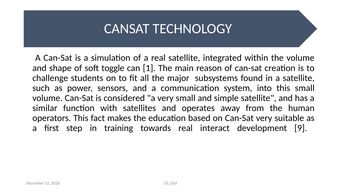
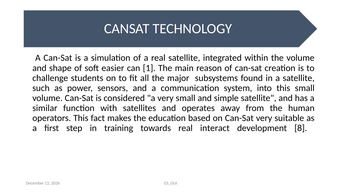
toggle: toggle -> easier (113, 68)
9: 9 -> 8 (301, 128)
